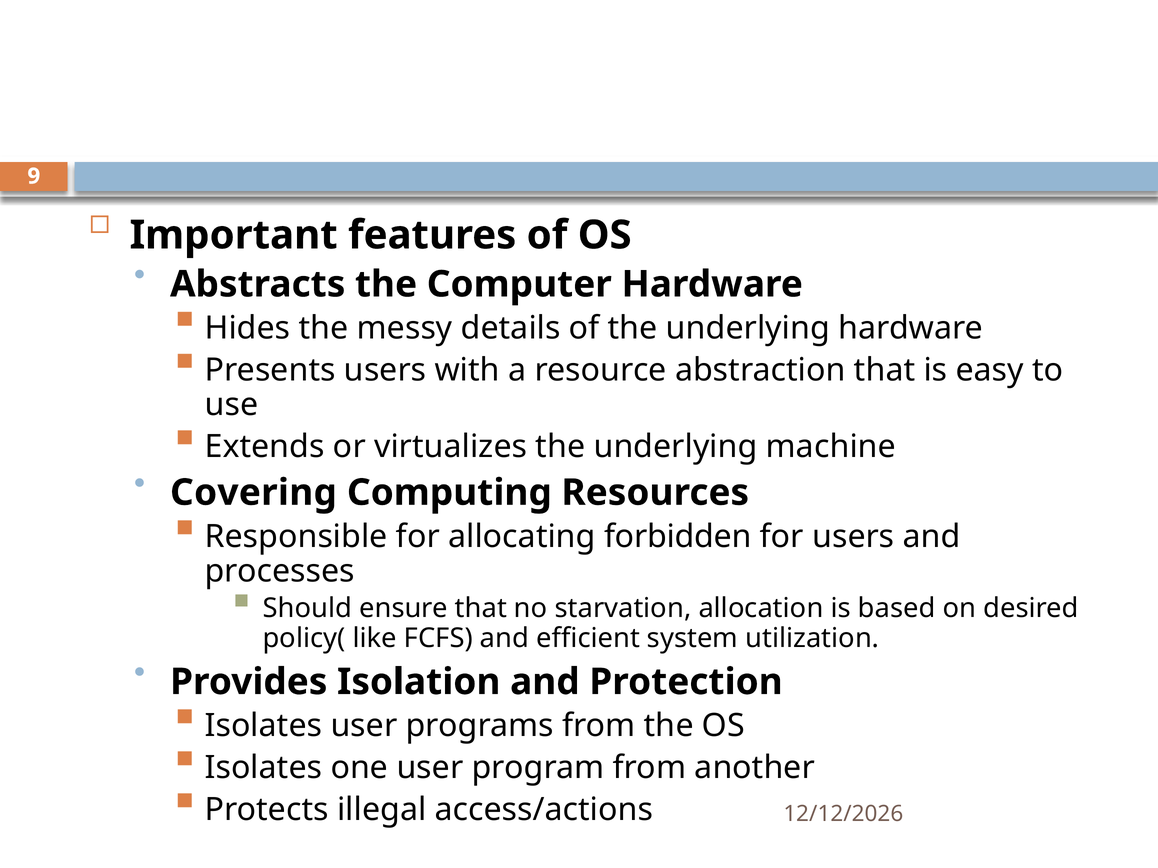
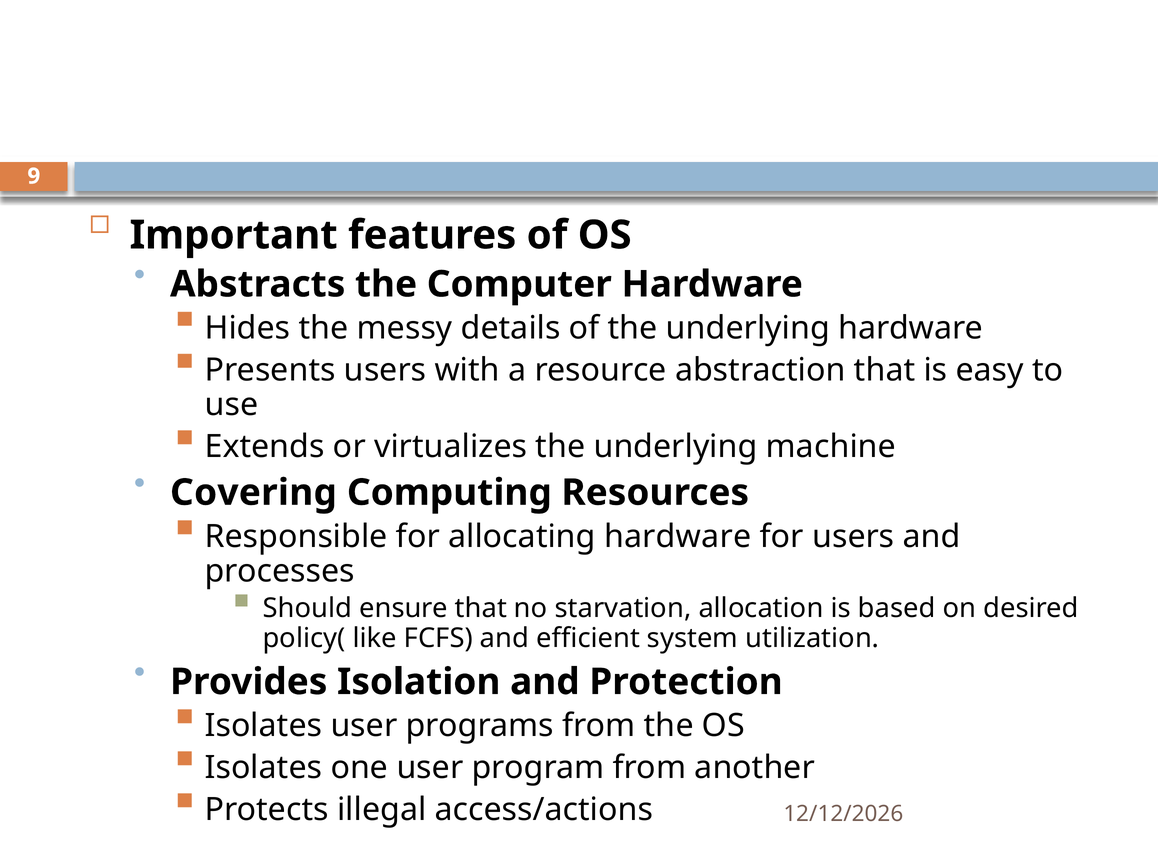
allocating forbidden: forbidden -> hardware (678, 537)
